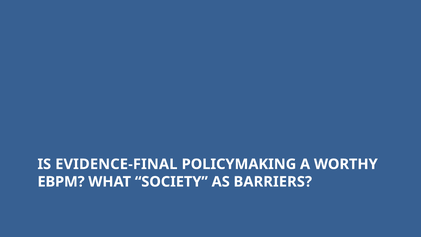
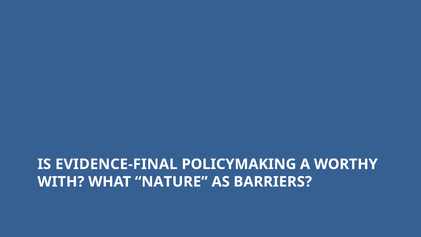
EBPM: EBPM -> WITH (61, 182)
SOCIETY: SOCIETY -> NATURE (171, 182)
